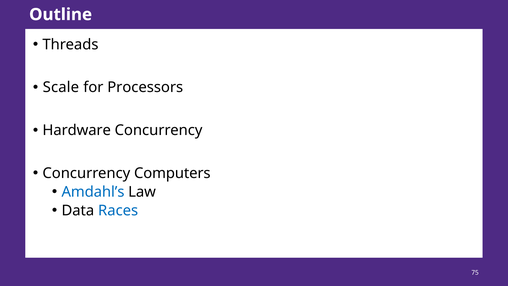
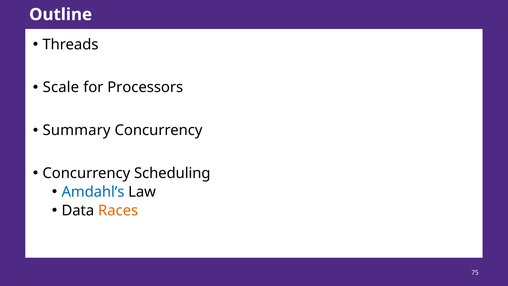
Hardware: Hardware -> Summary (77, 130)
Computers: Computers -> Scheduling (172, 173)
Races colour: blue -> orange (118, 210)
